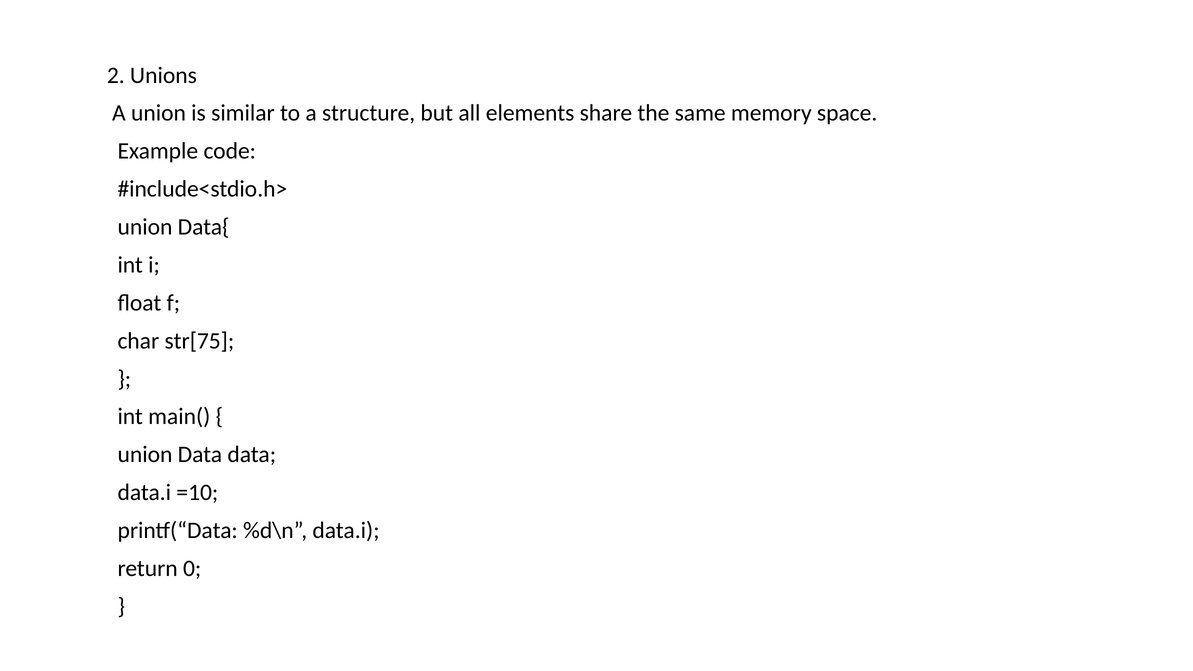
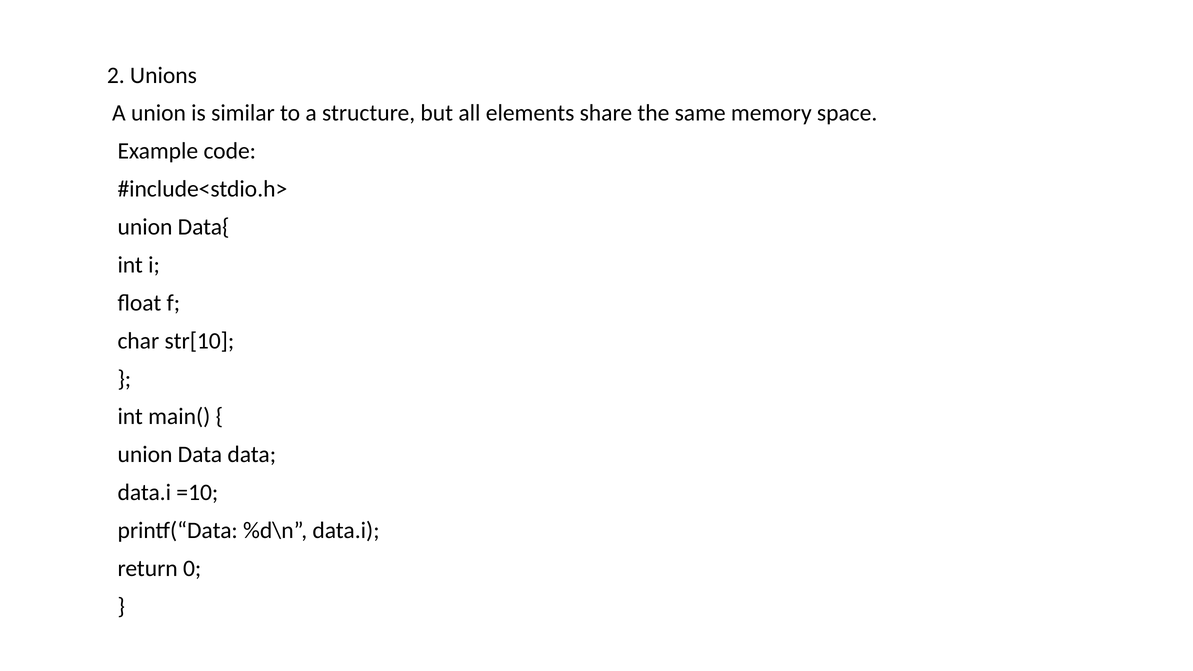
str[75: str[75 -> str[10 (199, 341)
